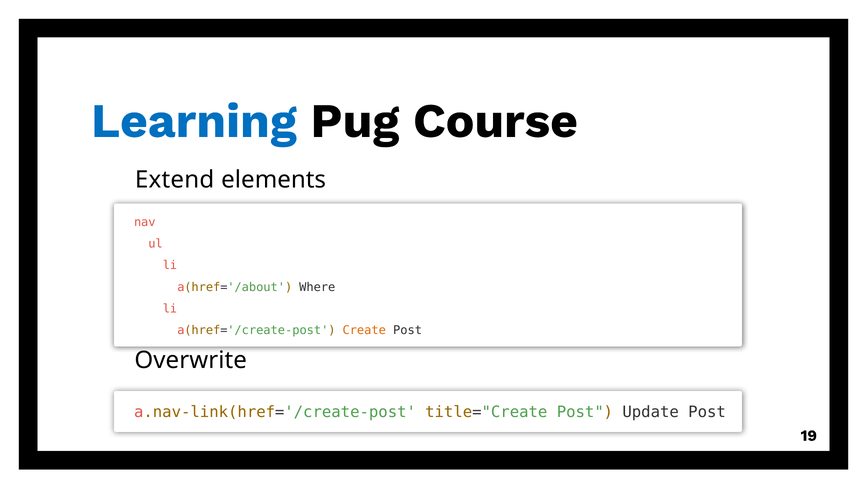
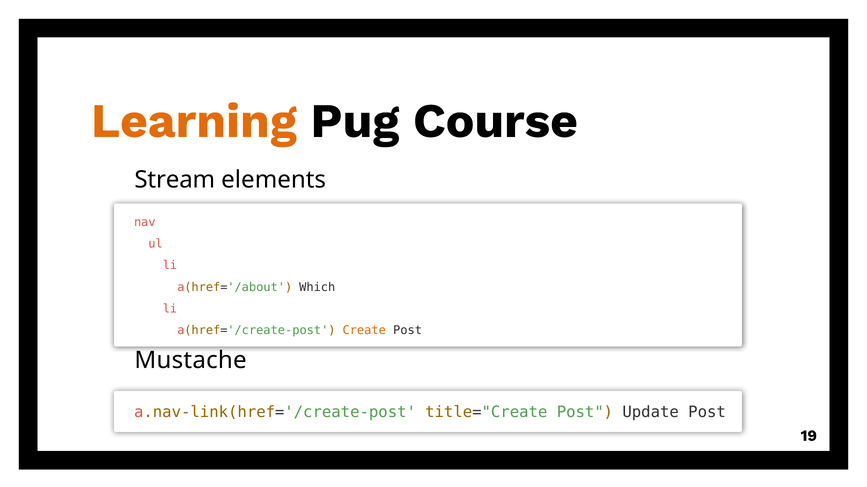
Learning colour: blue -> orange (194, 121)
Extend: Extend -> Stream (175, 180)
Where: Where -> Which (317, 288)
Overwrite: Overwrite -> Mustache (191, 361)
